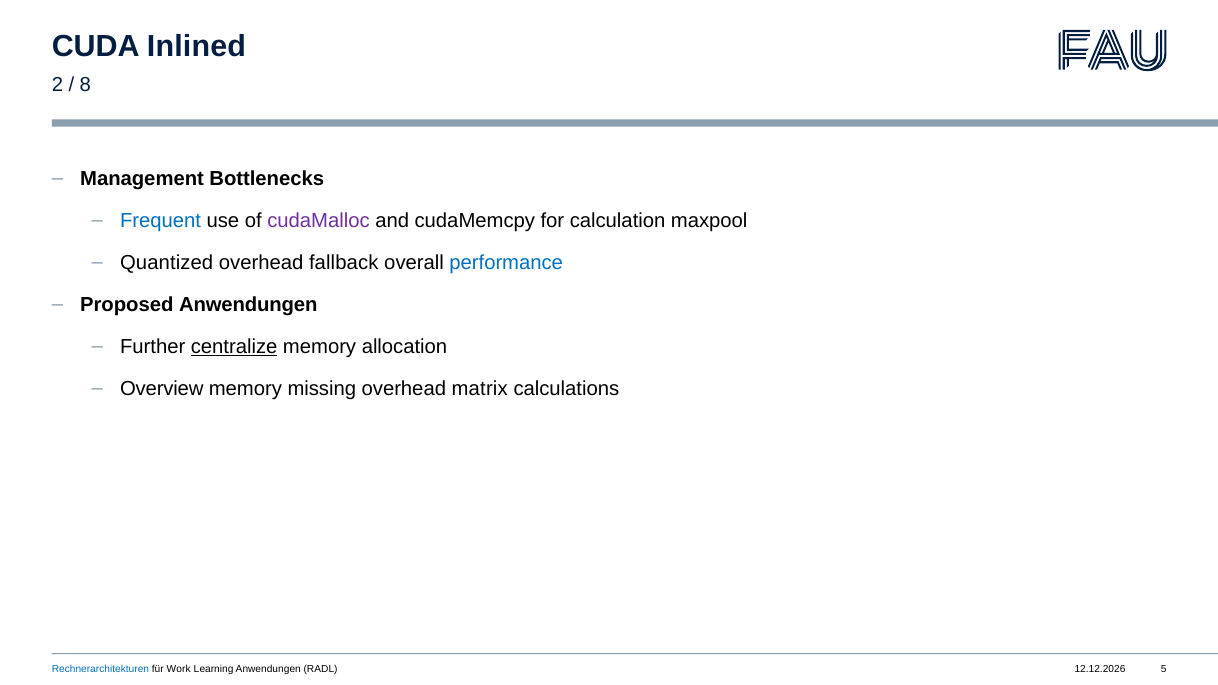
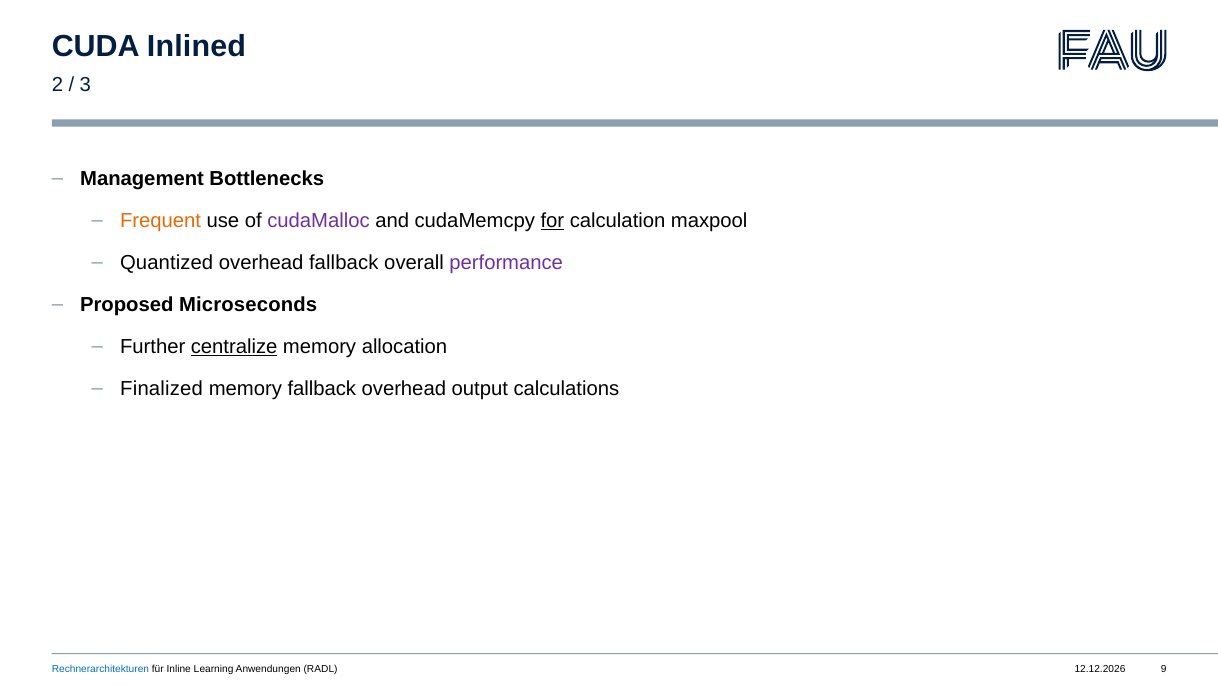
8: 8 -> 3 (85, 85)
Frequent colour: blue -> orange (161, 221)
for underline: none -> present (552, 221)
performance colour: blue -> purple (506, 263)
Proposed Anwendungen: Anwendungen -> Microseconds (248, 305)
Overview: Overview -> Finalized (162, 389)
memory missing: missing -> fallback (322, 389)
matrix: matrix -> output (480, 389)
Work: Work -> Inline (179, 670)
5: 5 -> 9 (1164, 670)
